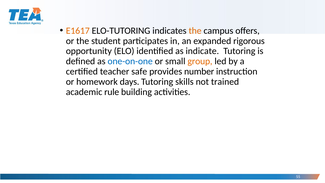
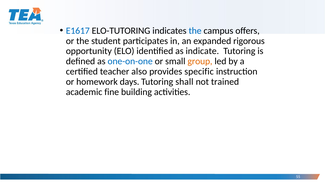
E1617 colour: orange -> blue (78, 31)
the colour: orange -> blue (195, 31)
safe: safe -> also (139, 72)
number: number -> specific (199, 72)
skills: skills -> shall (184, 82)
rule: rule -> fine (112, 92)
